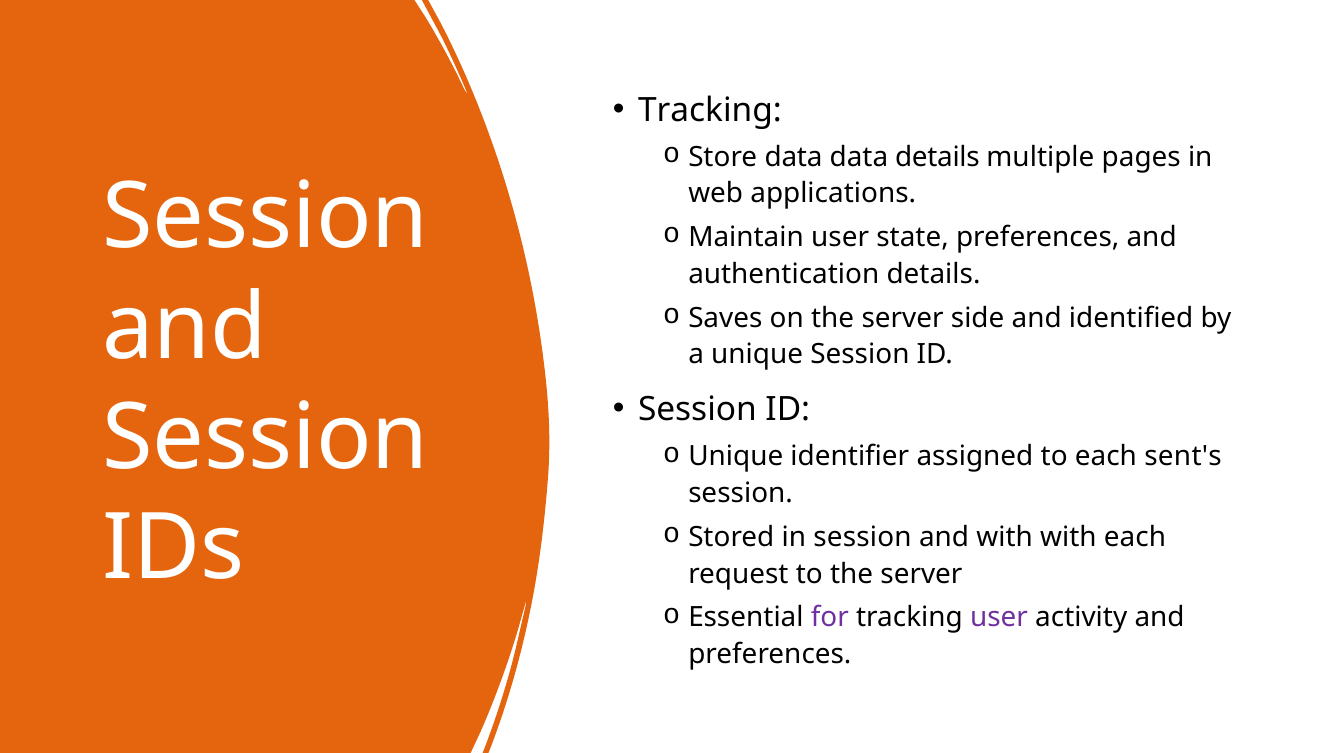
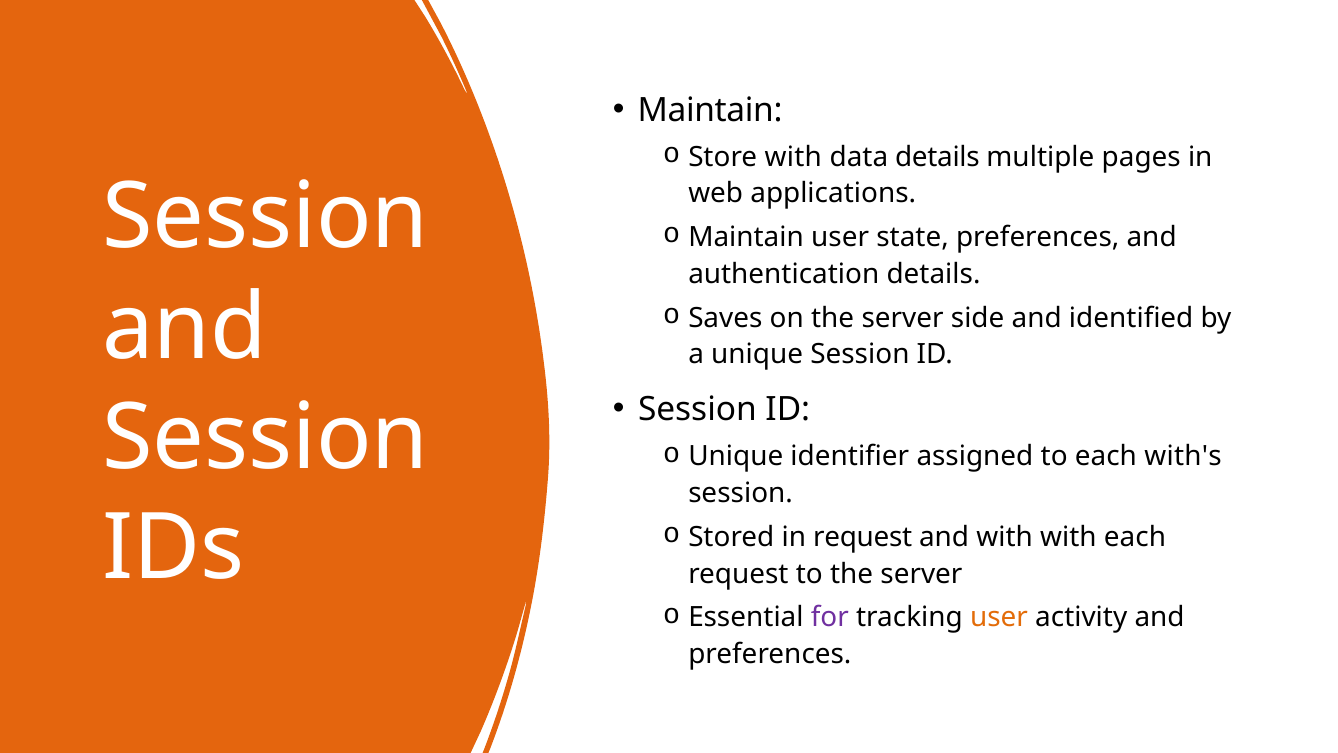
Tracking: Tracking -> Maintain (710, 110)
Store data: data -> with (793, 157)
sent's: sent's -> with's (1183, 456)
in session: session -> request (863, 537)
user colour: purple -> orange (999, 617)
